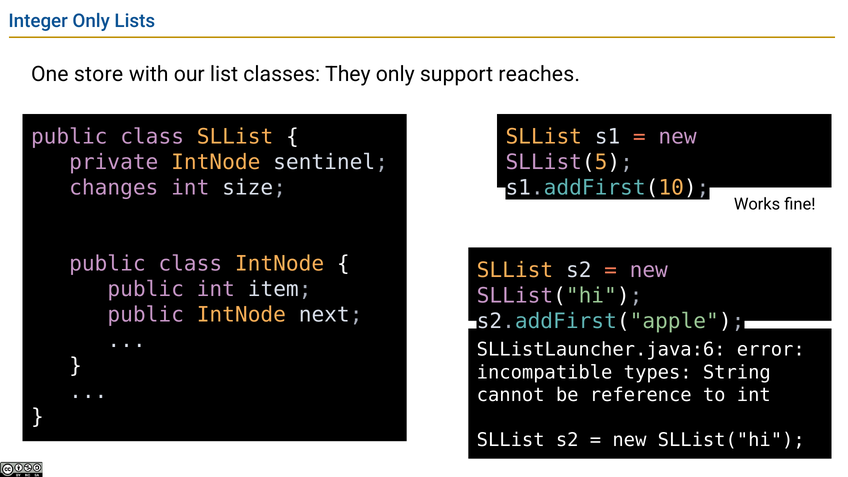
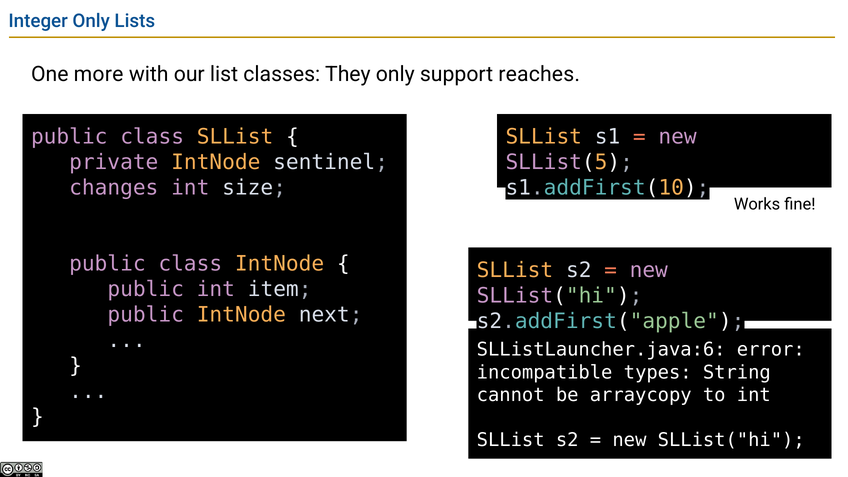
store: store -> more (99, 74)
reference: reference -> arraycopy (641, 395)
